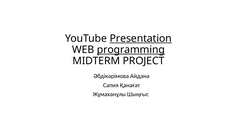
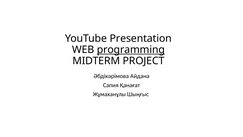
Presentation underline: present -> none (141, 38)
